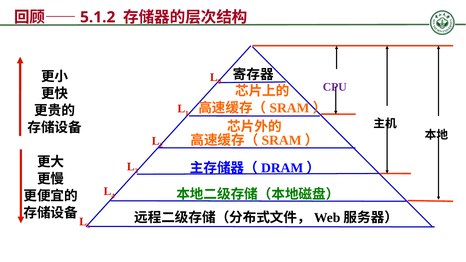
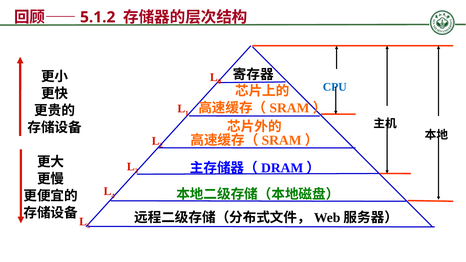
CPU colour: purple -> blue (335, 87)
